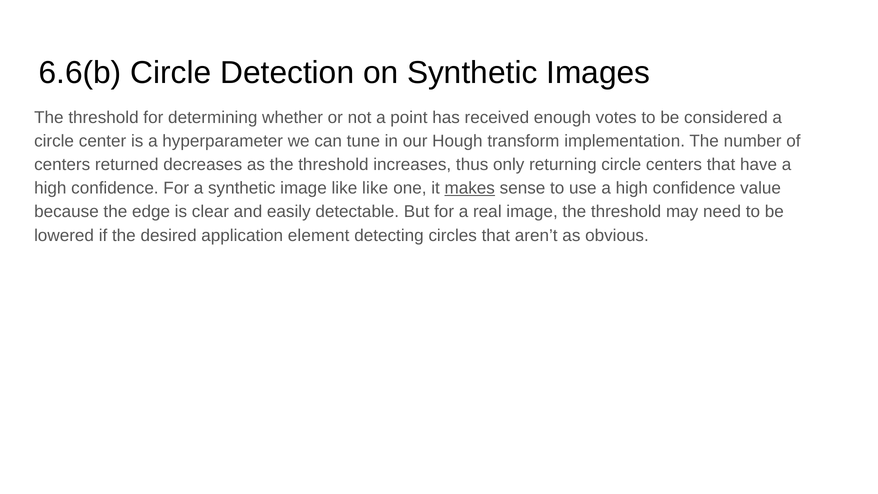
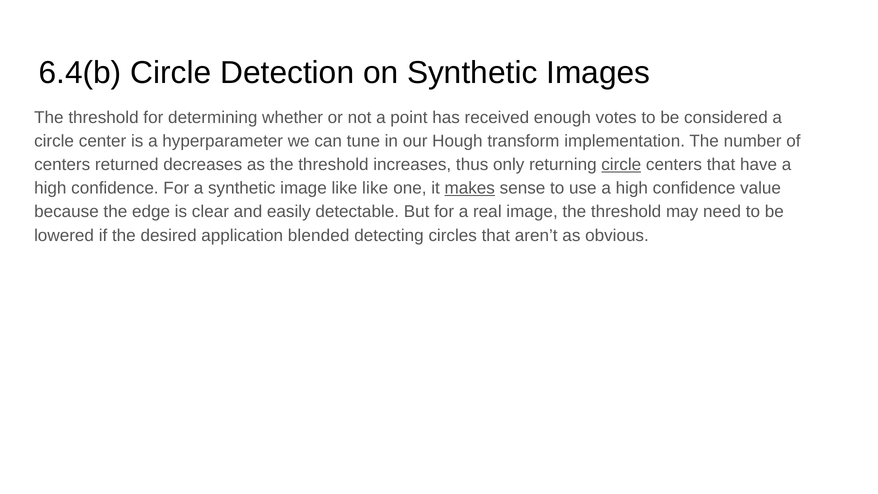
6.6(b: 6.6(b -> 6.4(b (80, 73)
circle underline: none -> present (621, 165)
element: element -> blended (319, 235)
